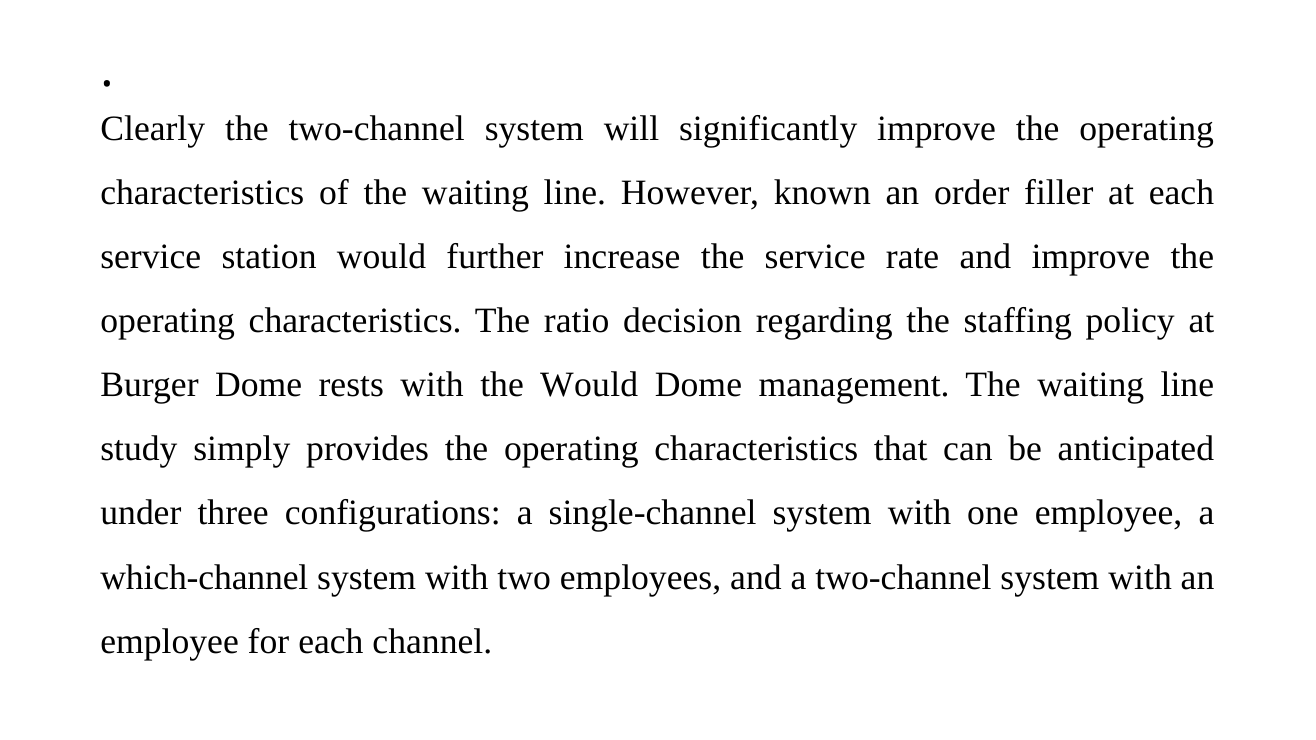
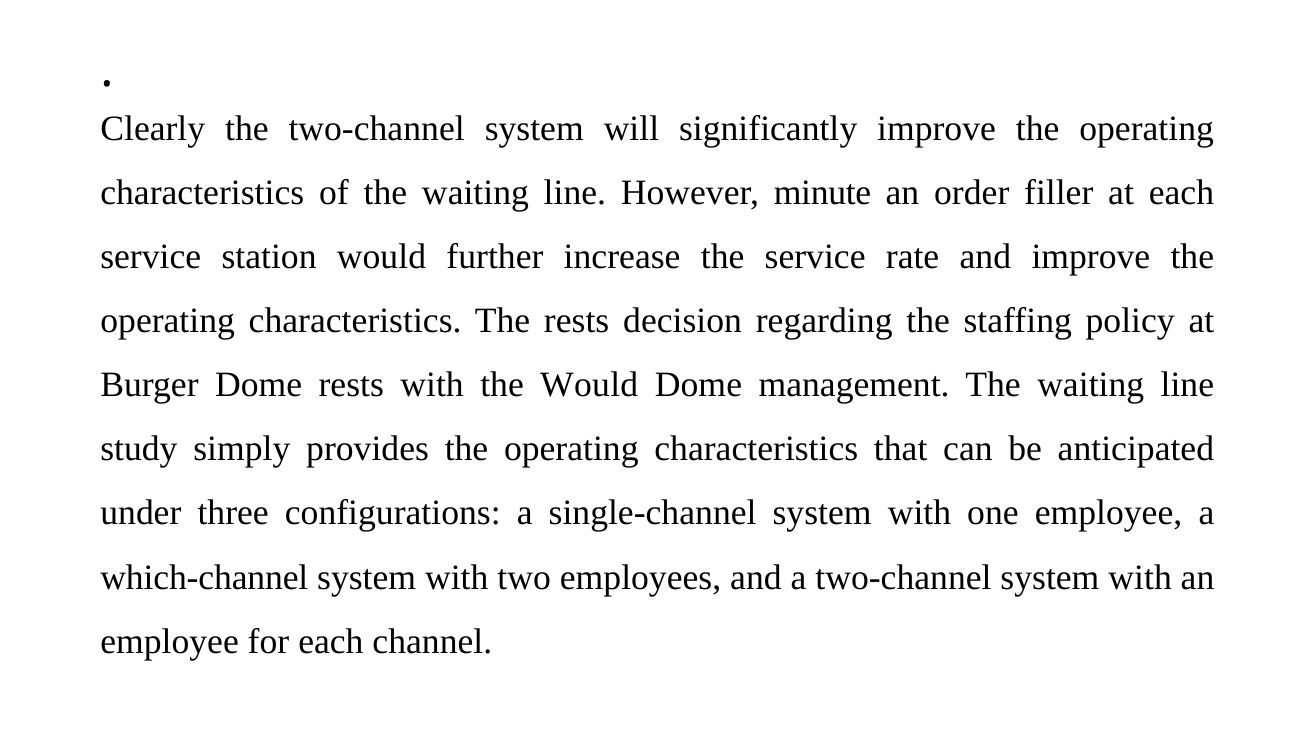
known: known -> minute (822, 193)
The ratio: ratio -> rests (577, 321)
